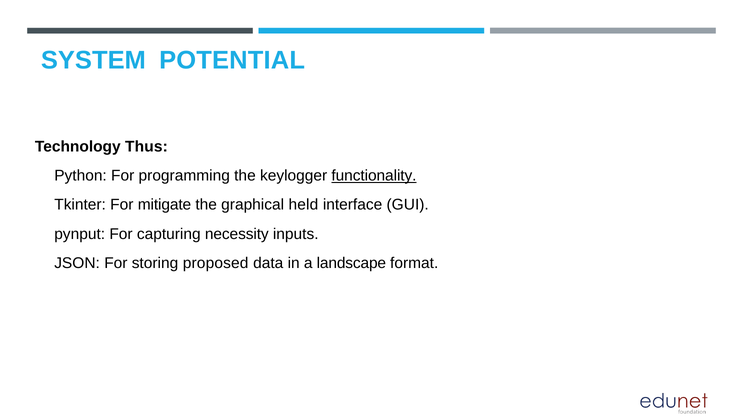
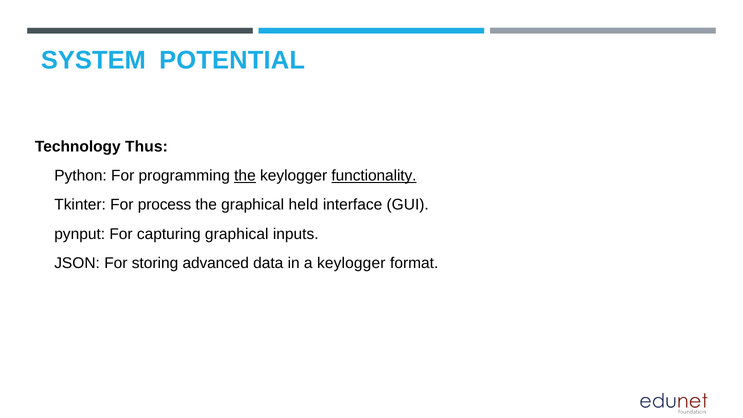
the underline: none -> present (245, 176)
mitigate: mitigate -> process (164, 205)
capturing necessity: necessity -> graphical (237, 234)
proposed: proposed -> advanced (216, 263)
a landscape: landscape -> keylogger (351, 263)
